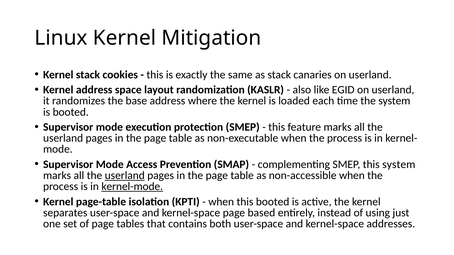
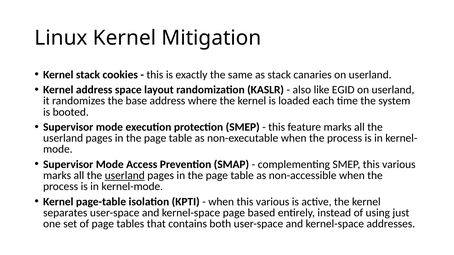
SMEP this system: system -> various (399, 165)
kernel-mode underline: present -> none (132, 187)
when this booted: booted -> various (273, 202)
